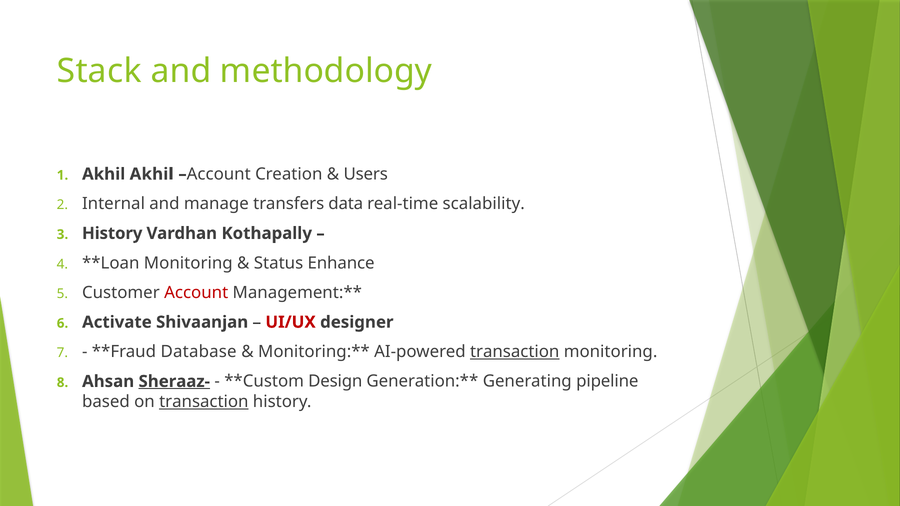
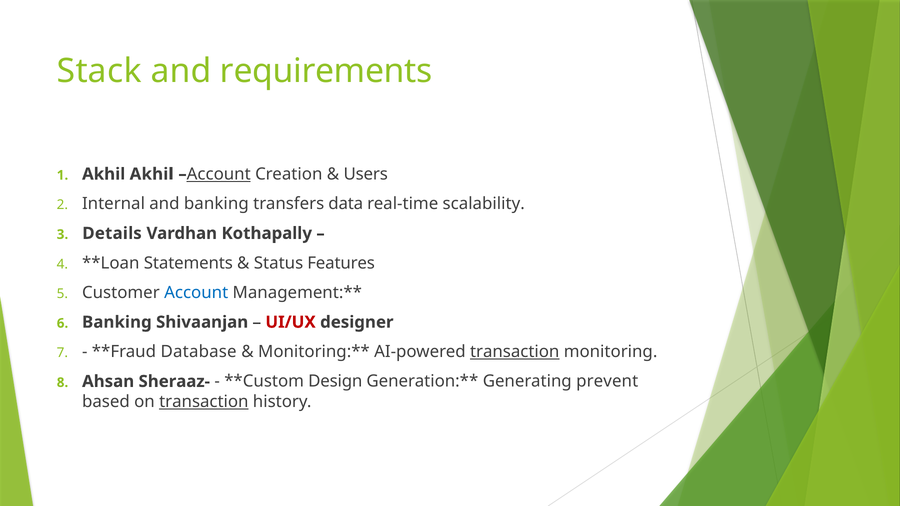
methodology: methodology -> requirements (326, 71)
Account underline: none -> present (219, 174)
and manage: manage -> banking (216, 204)
History: History -> Details (112, 233)
Monitoring: Monitoring -> Statements (188, 263)
Enhance: Enhance -> Features (341, 263)
Account colour: red -> blue (196, 293)
Activate: Activate -> Banking (117, 322)
Sheraaz- underline: present -> none (174, 382)
pipeline: pipeline -> prevent (607, 382)
